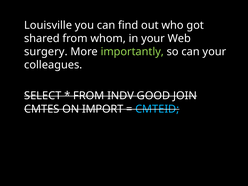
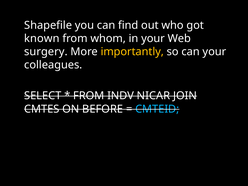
Louisville: Louisville -> Shapefile (48, 25)
shared: shared -> known (42, 38)
importantly colour: light green -> yellow (132, 52)
GOOD: GOOD -> NICAR (153, 96)
IMPORT: IMPORT -> BEFORE (103, 109)
